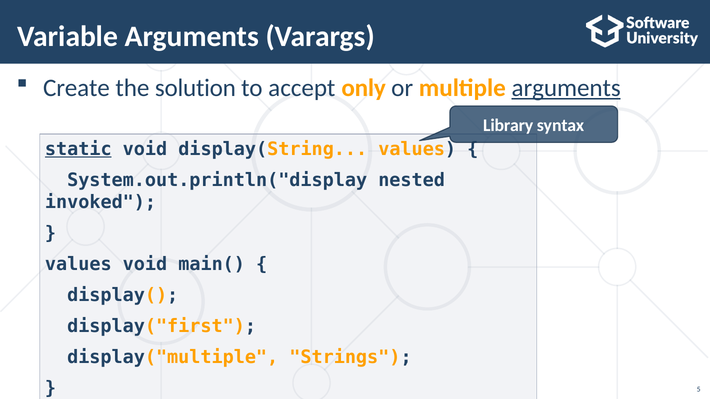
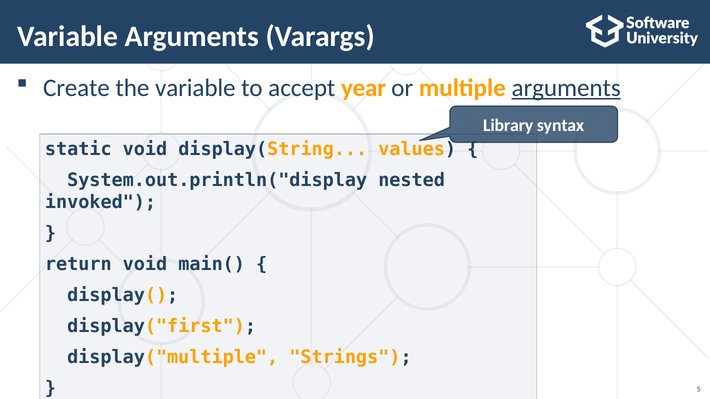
the solution: solution -> variable (195, 88)
only: only -> year (364, 88)
static underline: present -> none (78, 149)
values: values -> return (78, 265)
